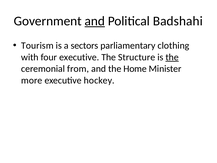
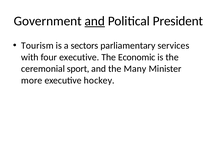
Badshahi: Badshahi -> President (178, 21)
clothing: clothing -> services (173, 46)
Structure: Structure -> Economic (137, 57)
the underline: present -> none (172, 57)
from: from -> sport (78, 69)
Home: Home -> Many (135, 69)
